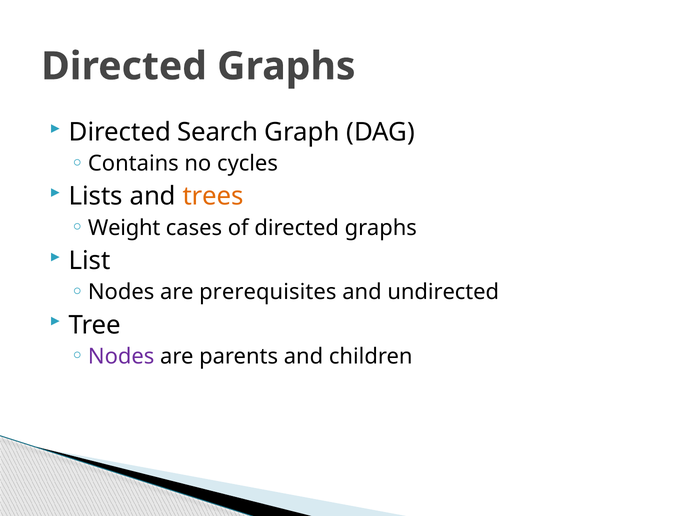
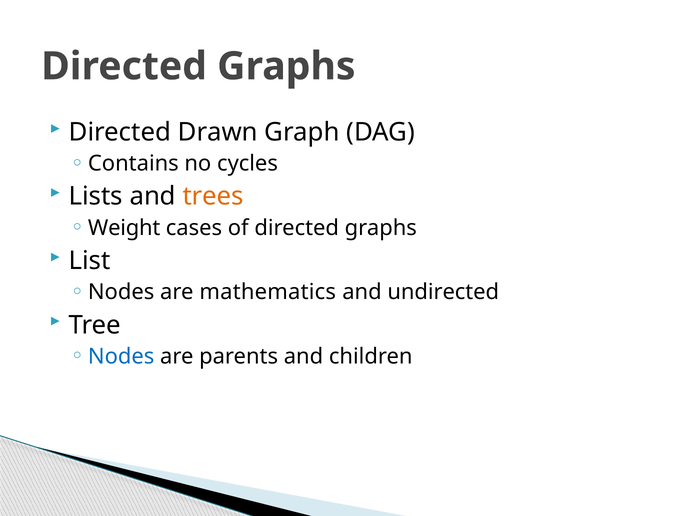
Search: Search -> Drawn (218, 132)
prerequisites: prerequisites -> mathematics (268, 292)
Nodes colour: purple -> blue (121, 357)
